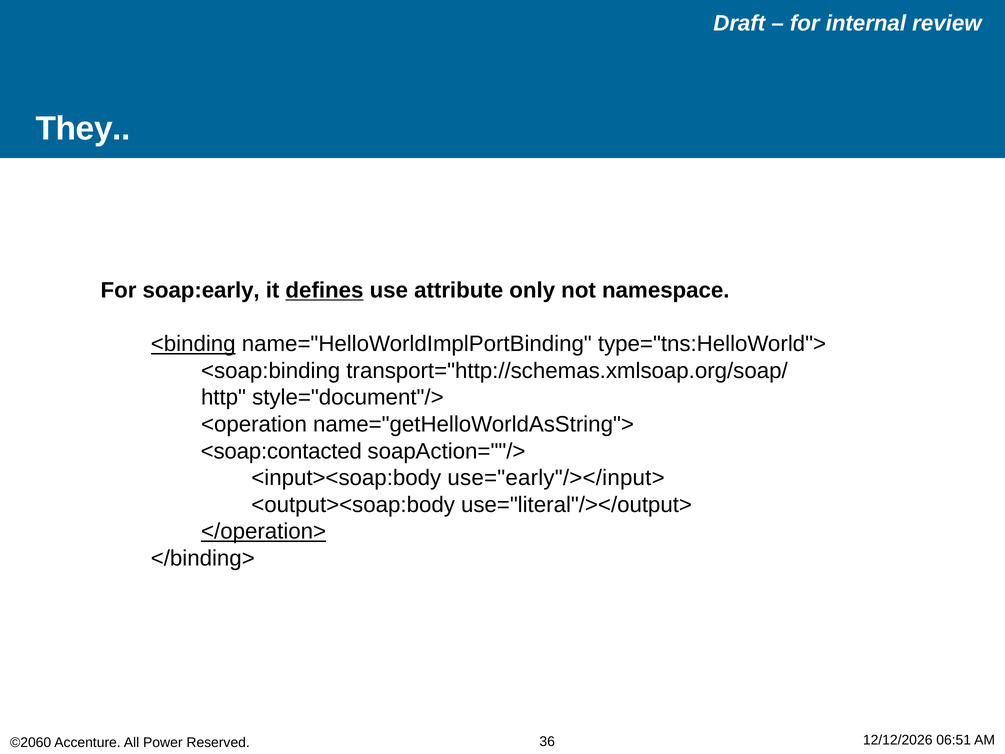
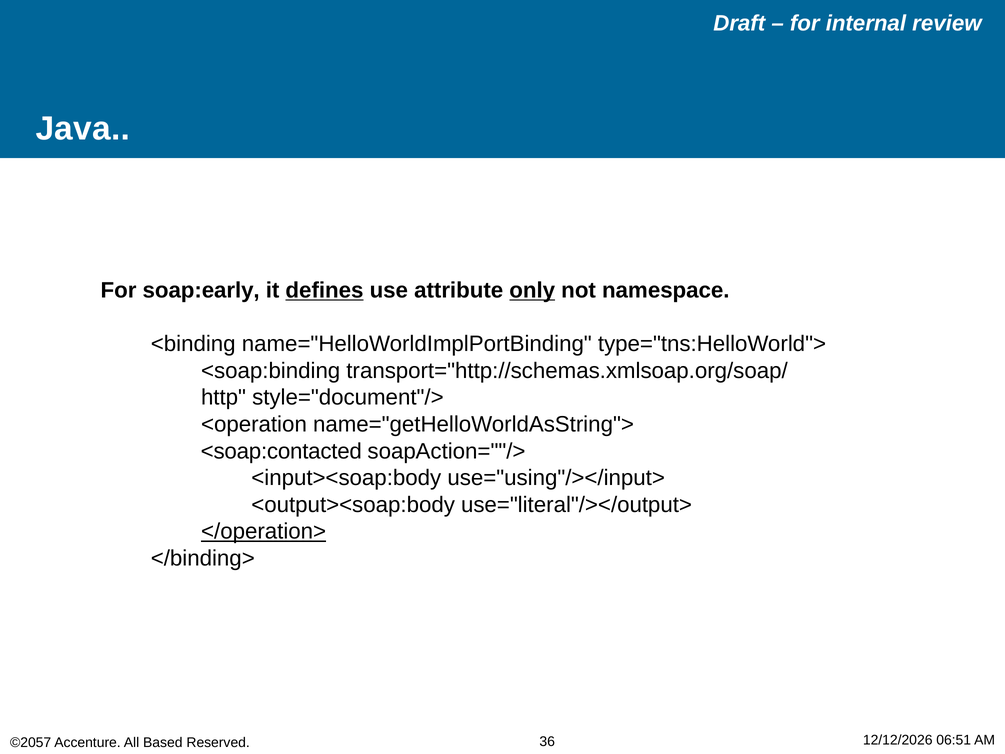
They: They -> Java (83, 128)
only underline: none -> present (532, 290)
<binding underline: present -> none (193, 344)
use="early"/></input>: use="early"/></input> -> use="using"/></input> (556, 478)
©2060: ©2060 -> ©2057 (31, 742)
Power: Power -> Based (163, 742)
